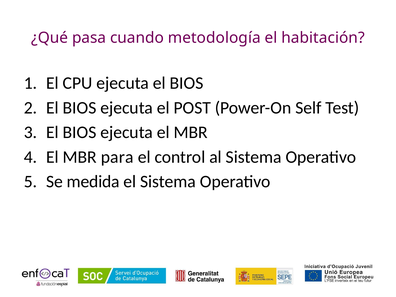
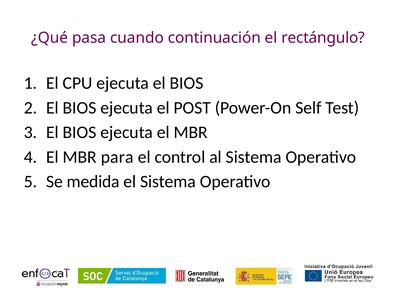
metodología: metodología -> continuación (214, 38)
habitación: habitación -> rectángulo (323, 38)
